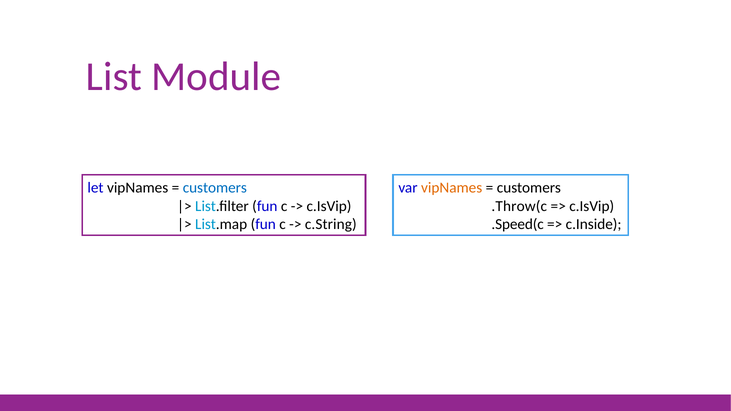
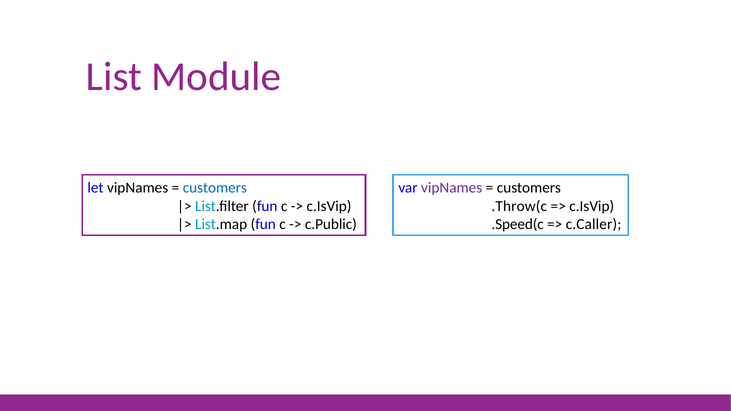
vipNames colour: orange -> purple (452, 188)
c.String: c.String -> c.Public (331, 224)
c.Inside: c.Inside -> c.Caller (594, 224)
